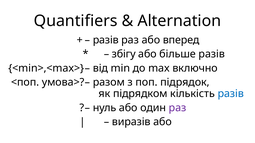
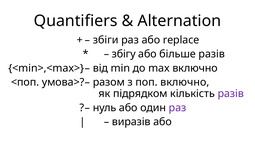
разів: разів -> збіги (106, 40)
вперед: вперед -> replace (181, 40)
поп підрядок: підрядок -> включно (185, 82)
разів colour: blue -> purple (231, 94)
